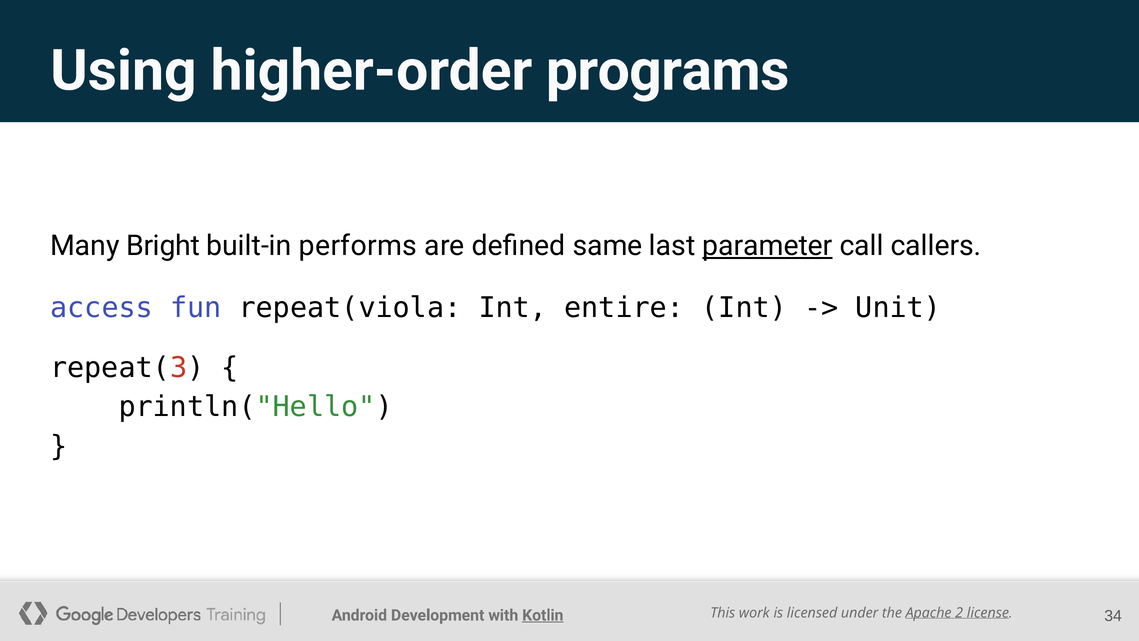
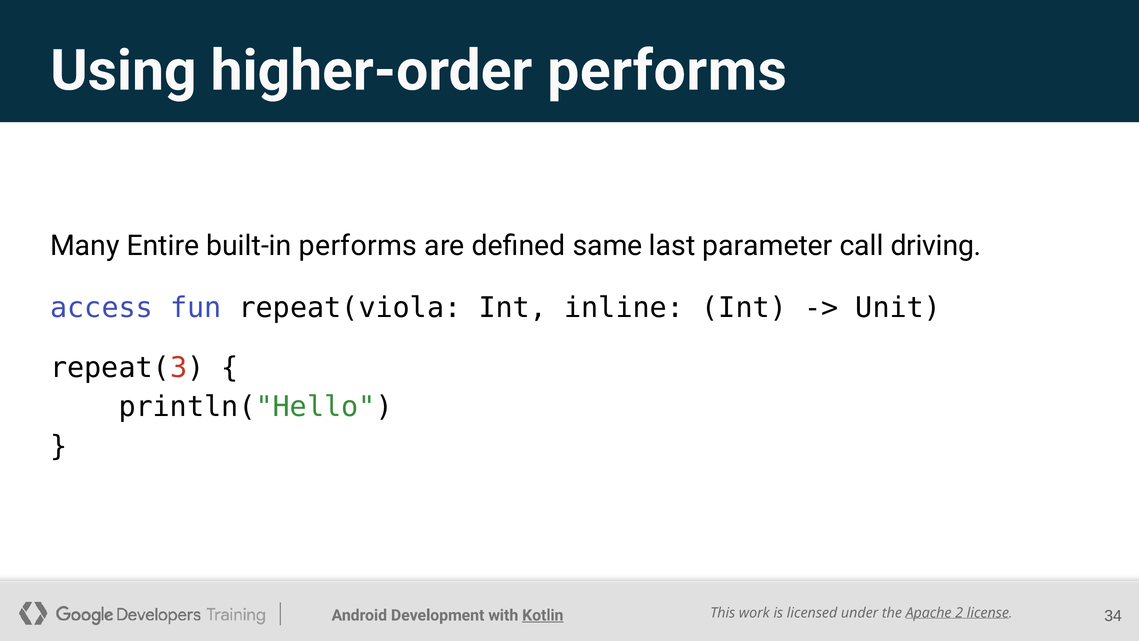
higher-order programs: programs -> performs (667, 71)
Bright: Bright -> Entire (163, 246)
parameter underline: present -> none (767, 246)
callers: callers -> driving (936, 246)
entire: entire -> inline (624, 308)
